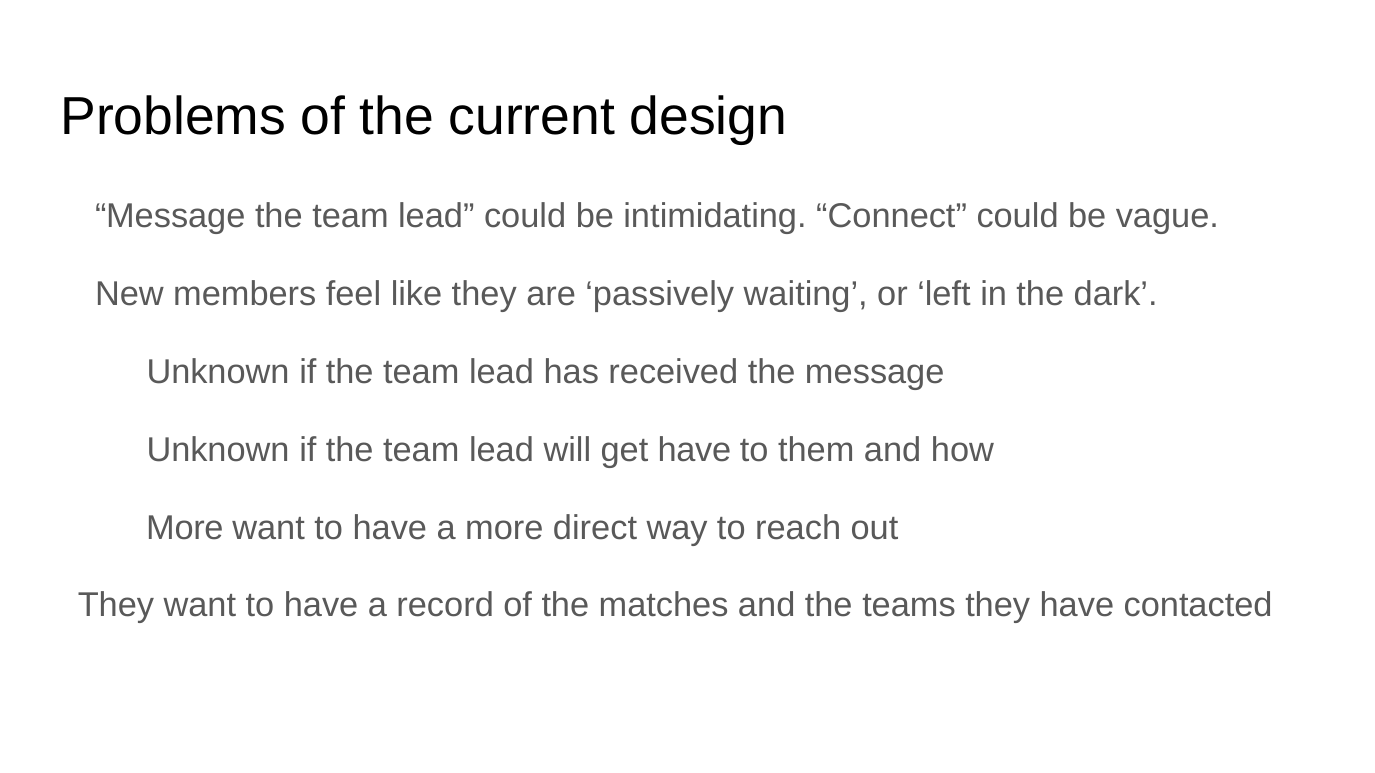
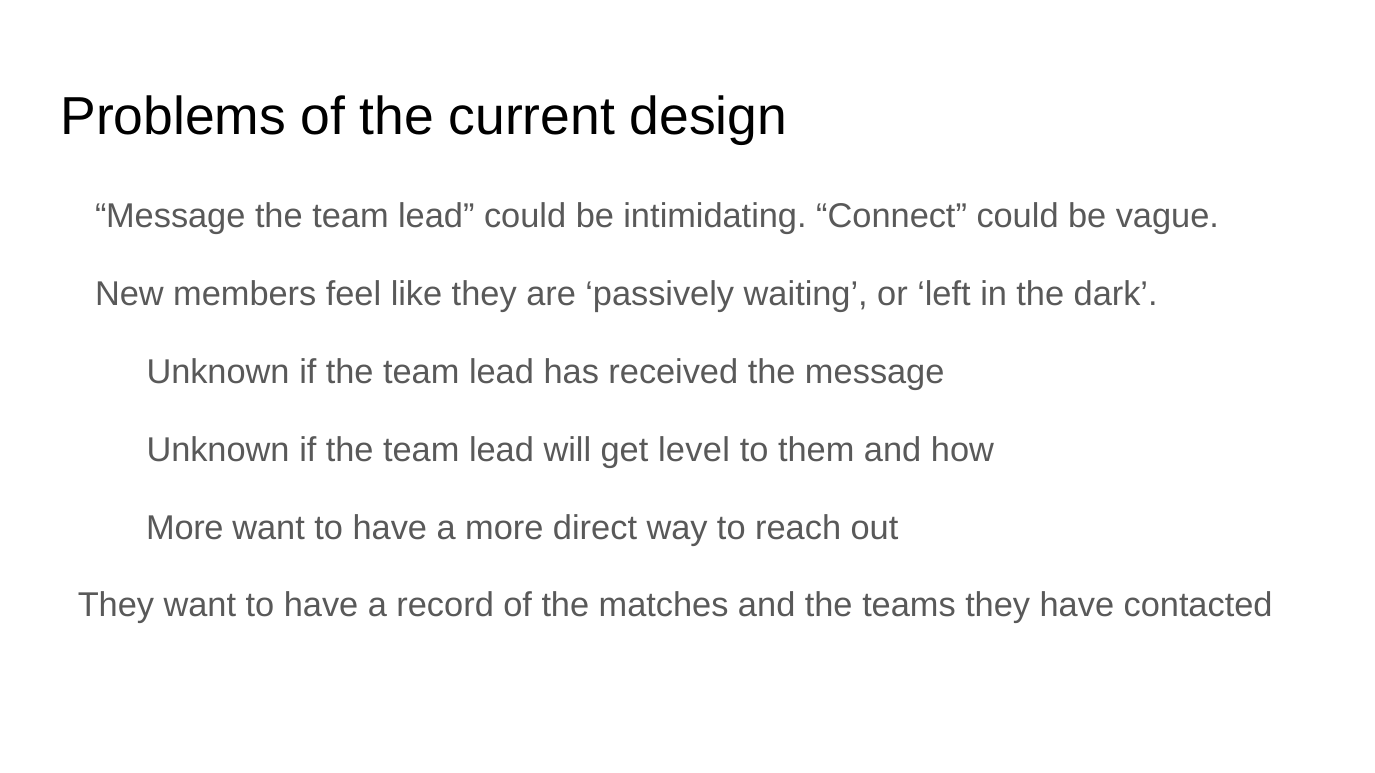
get have: have -> level (694, 450)
